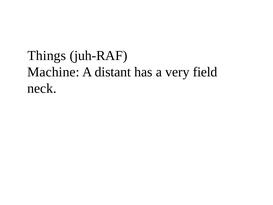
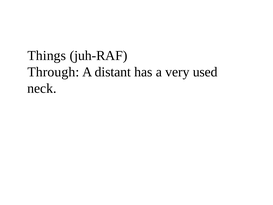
Machine: Machine -> Through (53, 72)
field: field -> used (205, 72)
